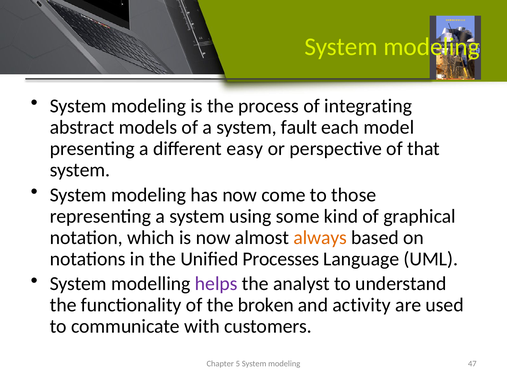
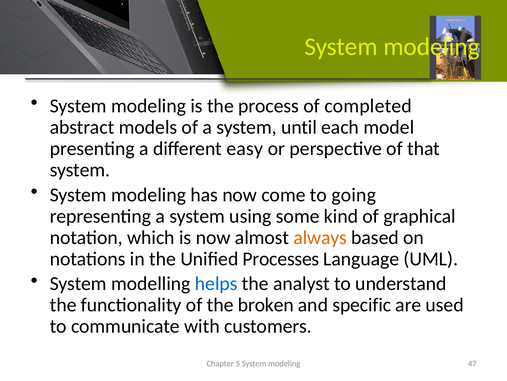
integrating: integrating -> completed (368, 106)
fault: fault -> until (299, 127)
those: those -> going (354, 194)
helps colour: purple -> blue (216, 283)
activity: activity -> specific (362, 304)
